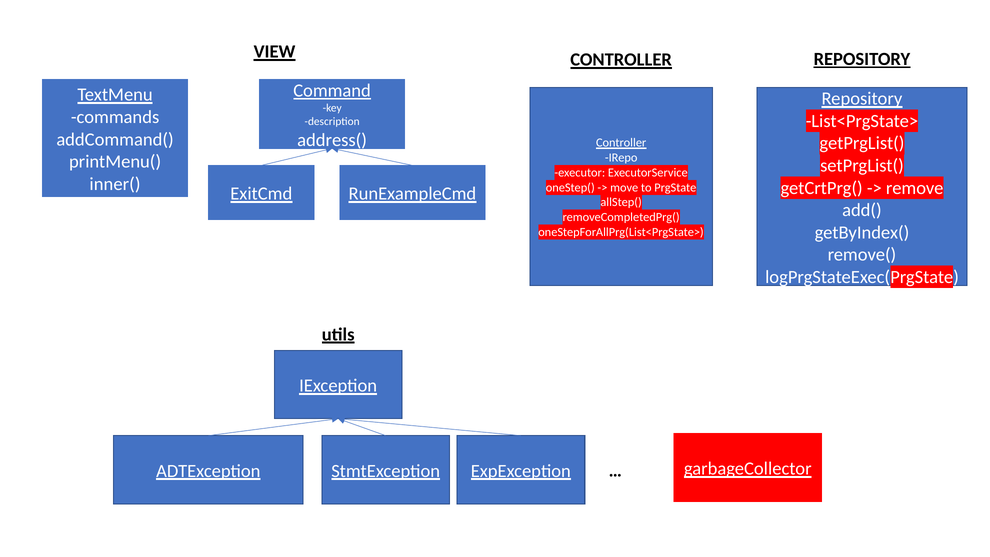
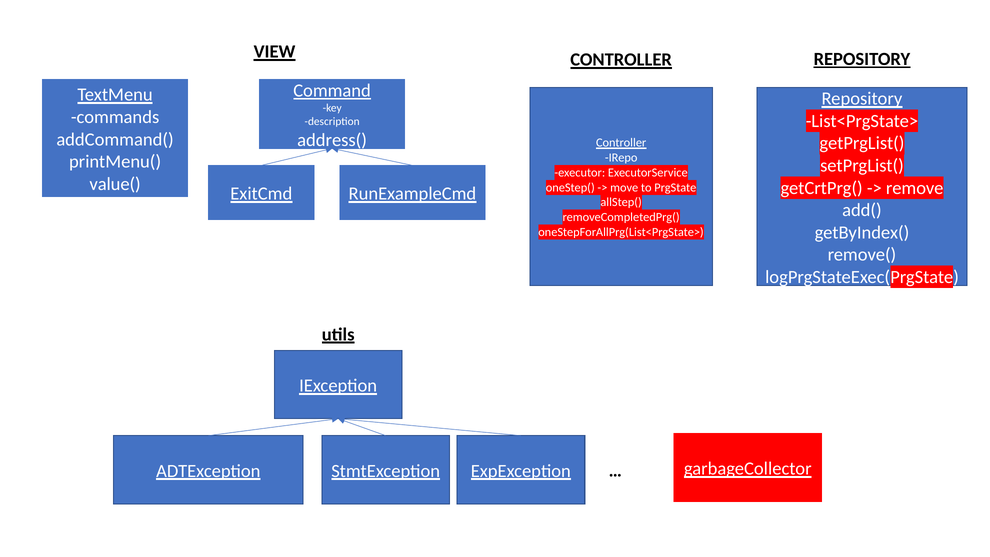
inner(: inner( -> value( (115, 184)
